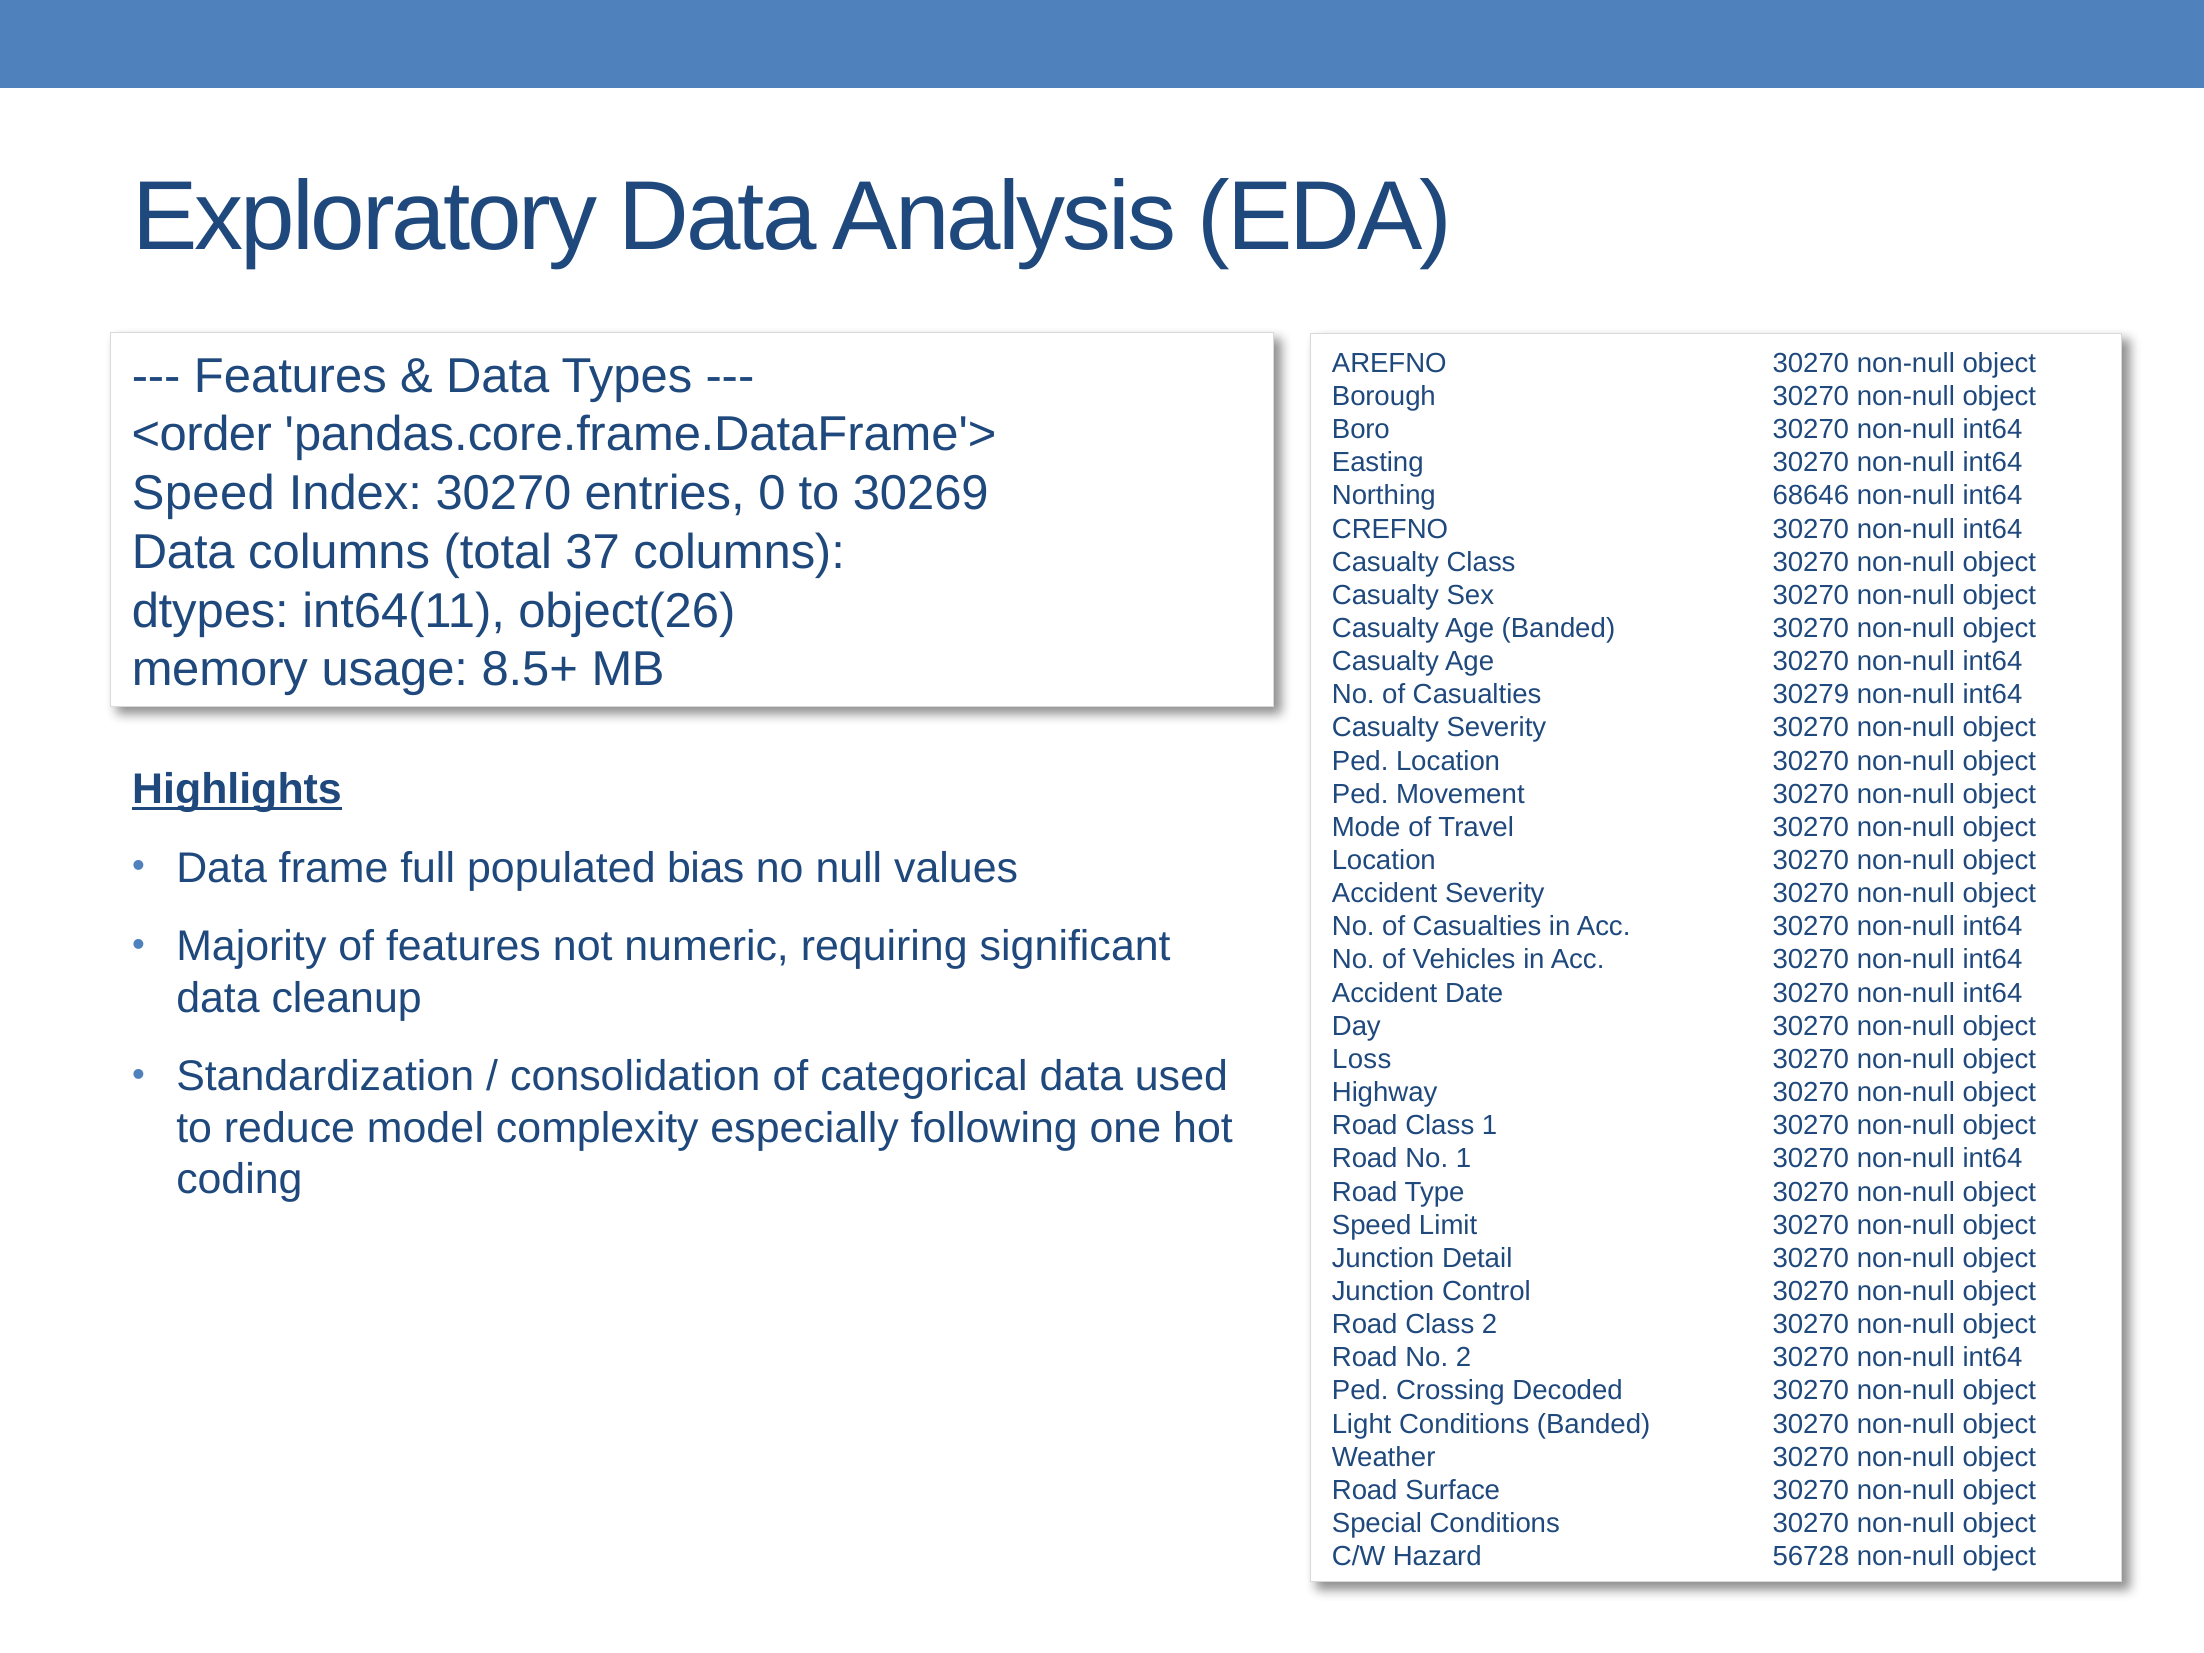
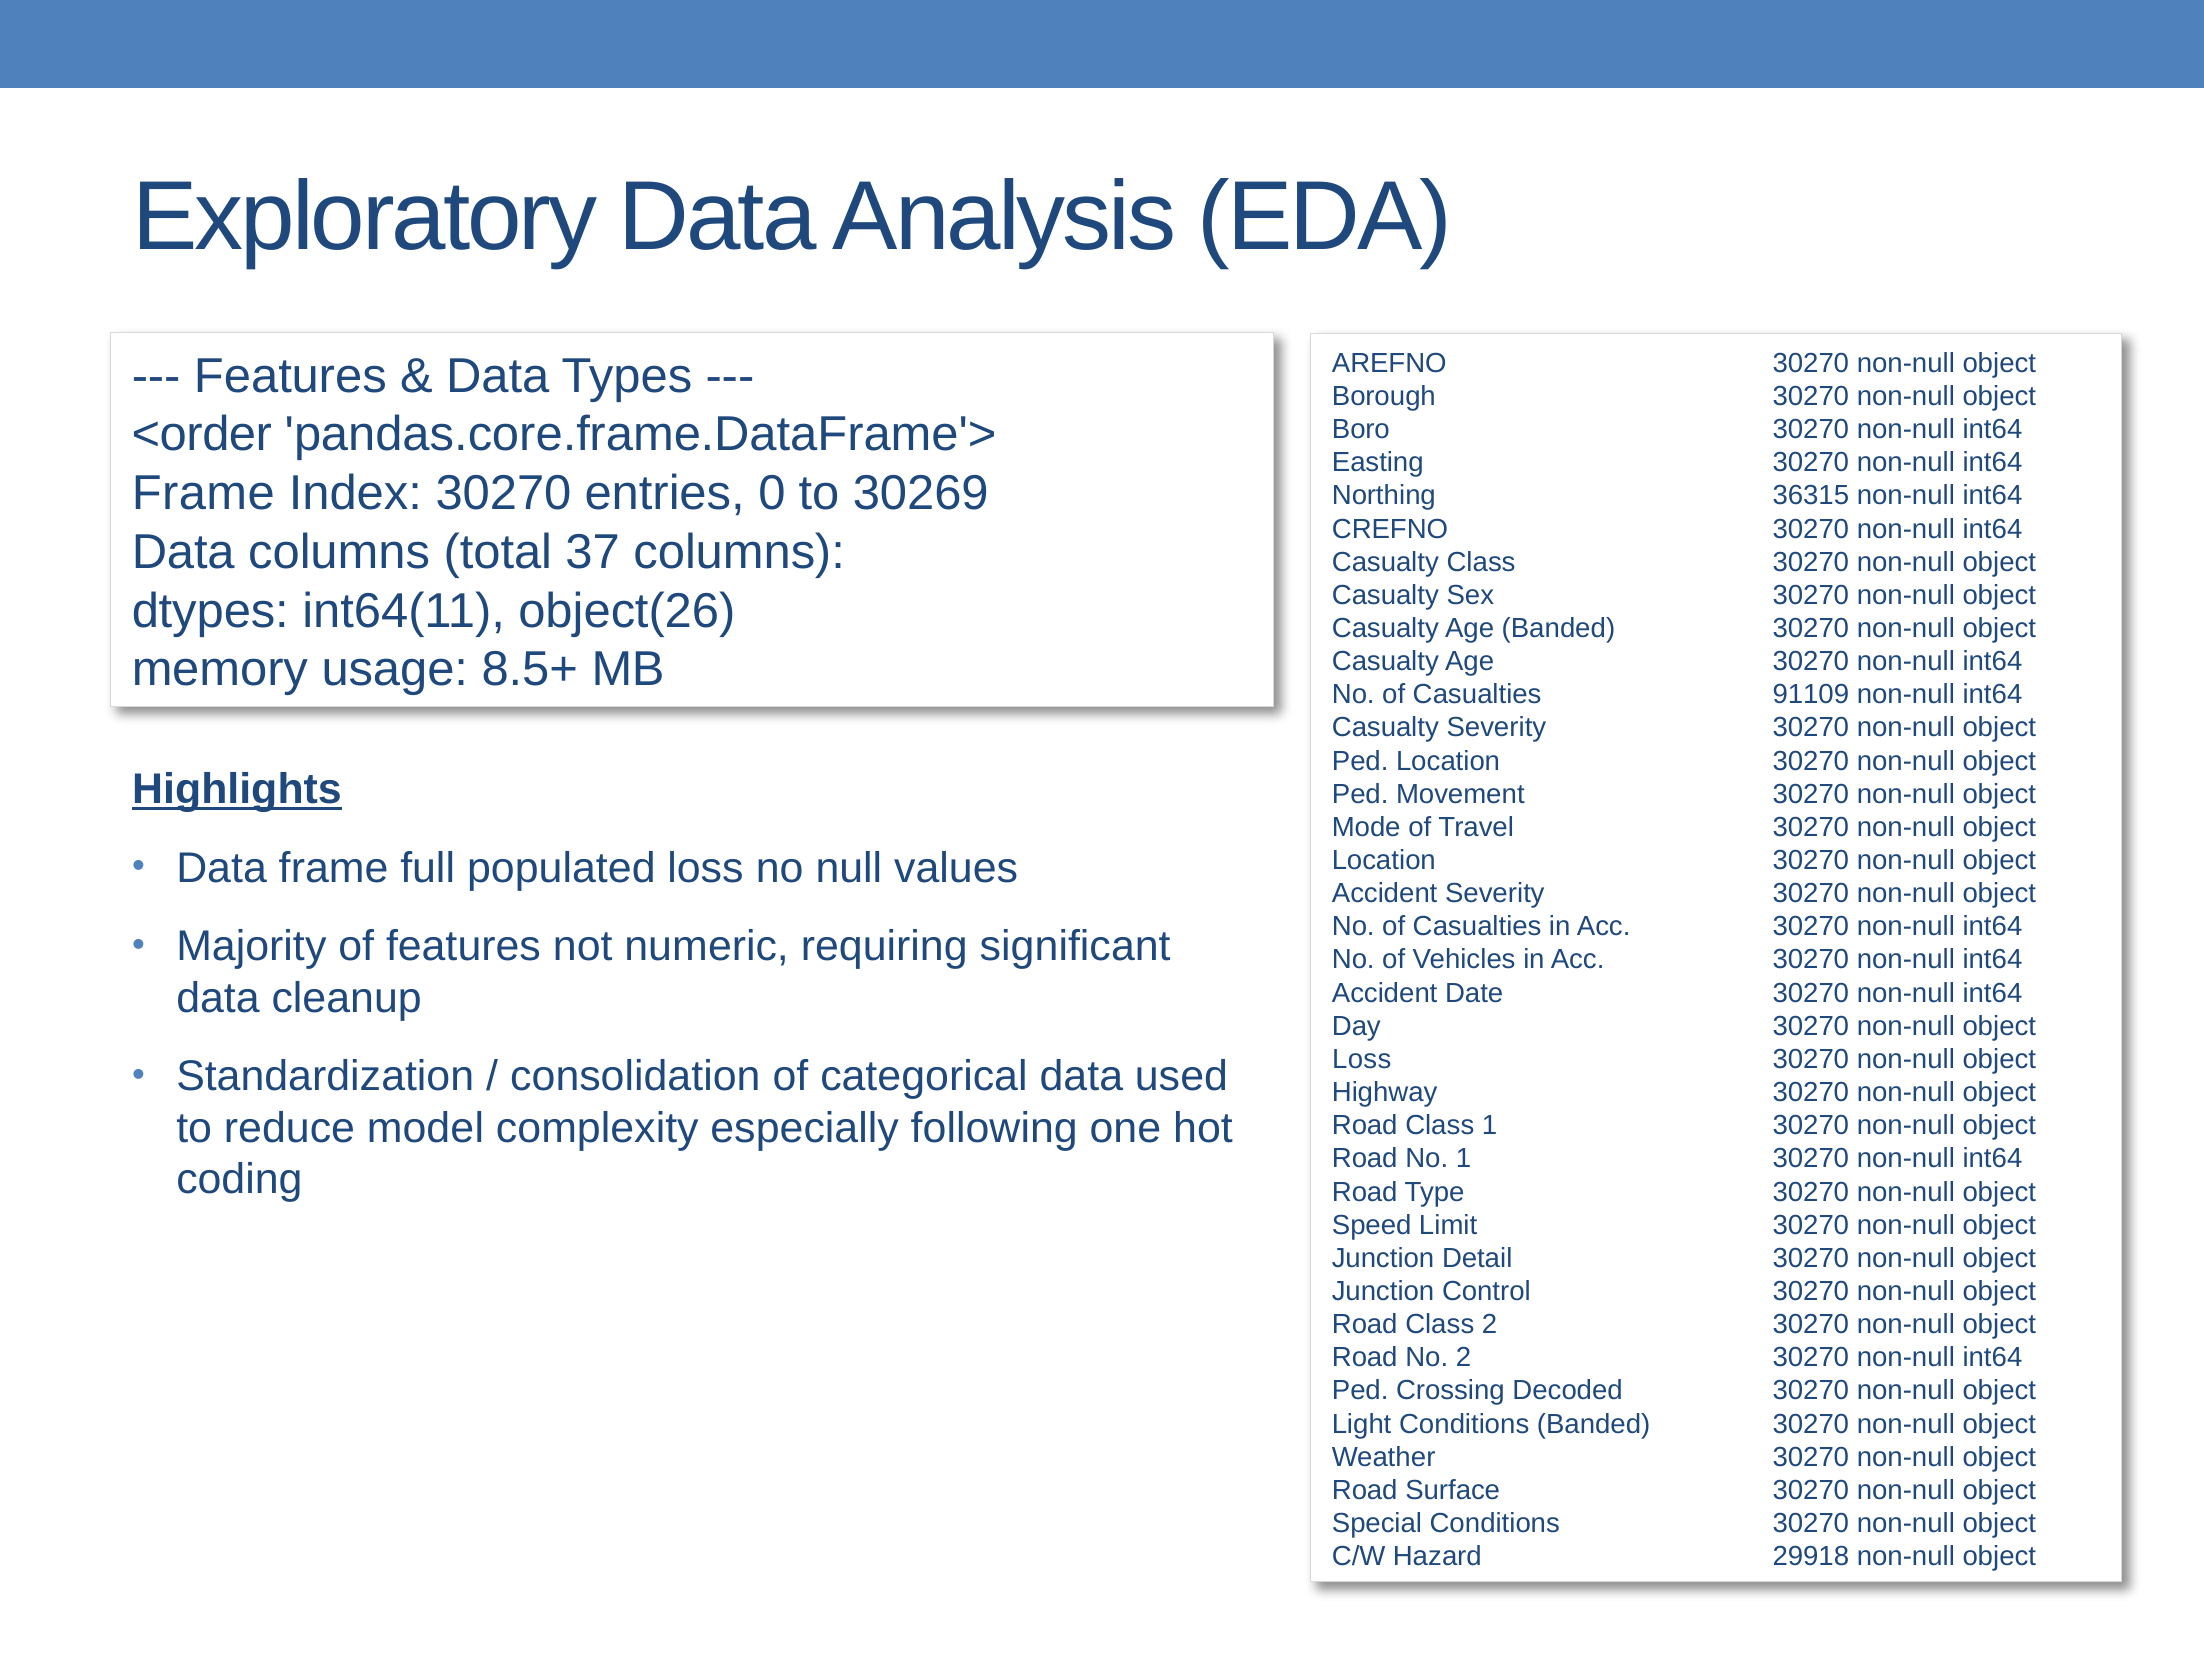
Speed: Speed -> Frame (203, 494)
68646: 68646 -> 36315 (1811, 496)
30279: 30279 -> 91109 (1811, 695)
populated bias: bias -> loss (705, 868)
56728: 56728 -> 29918 (1811, 1557)
